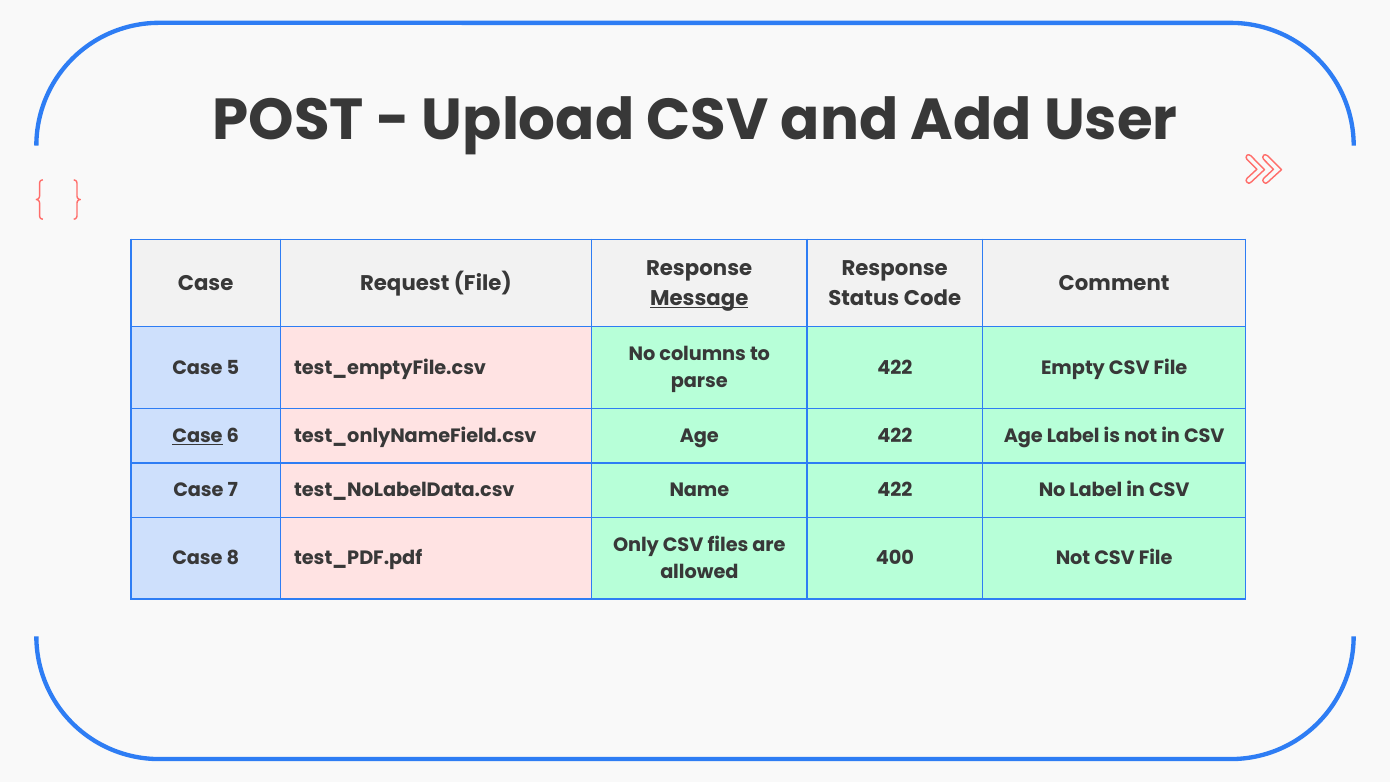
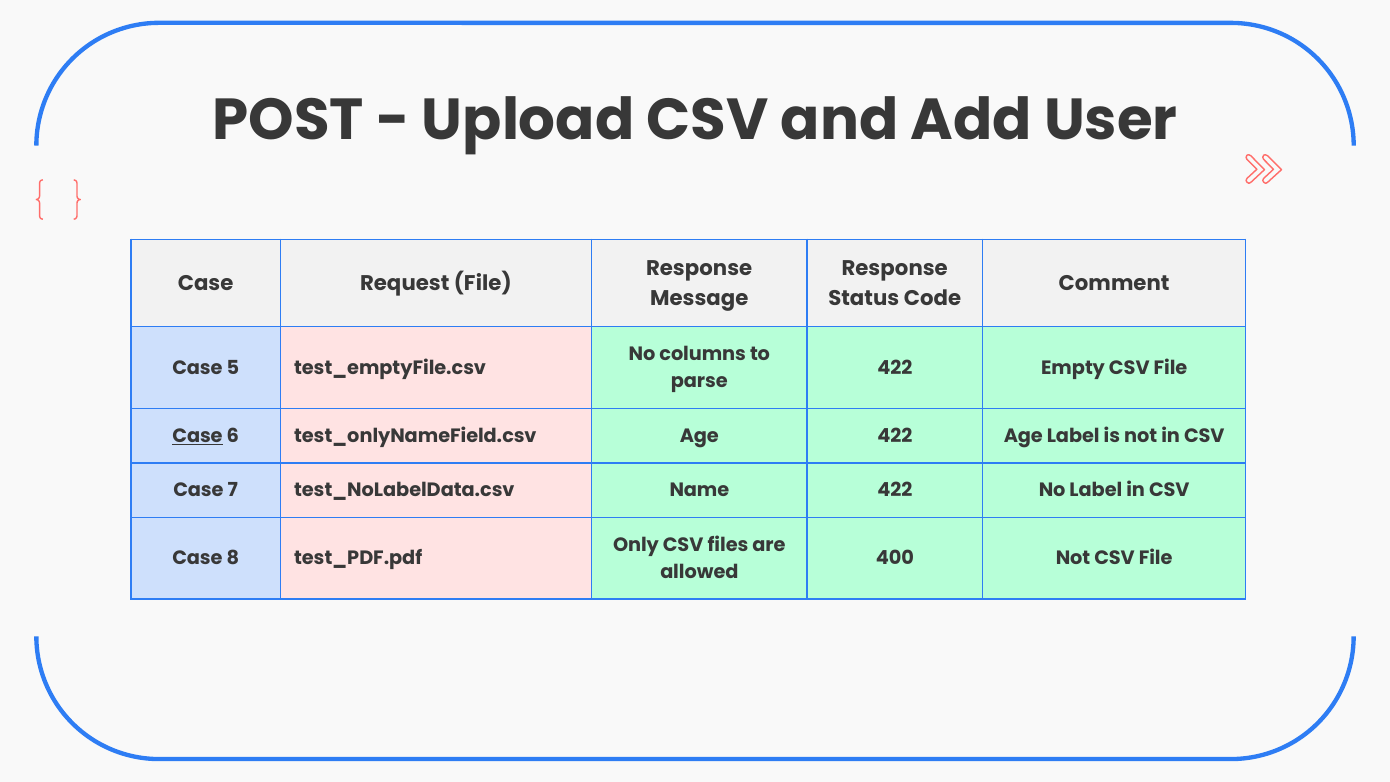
Message underline: present -> none (699, 298)
